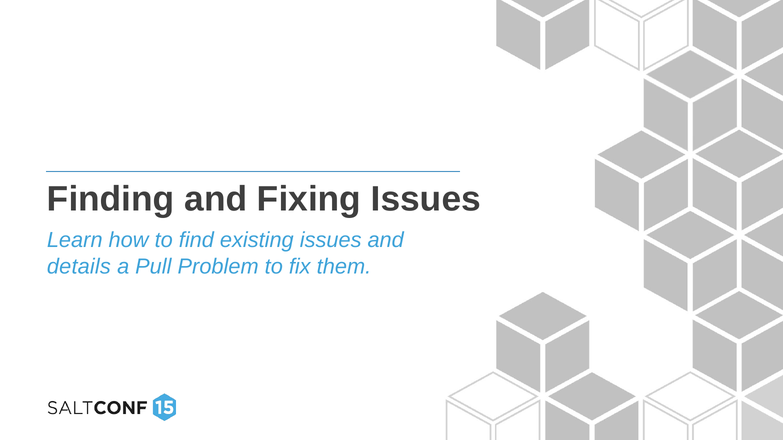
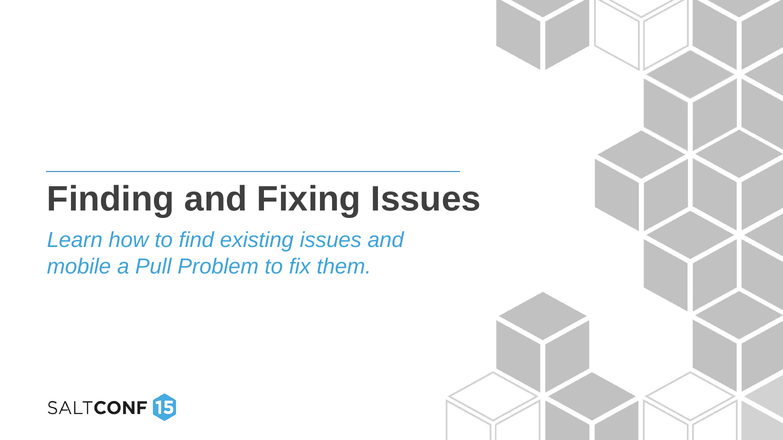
details: details -> mobile (79, 267)
